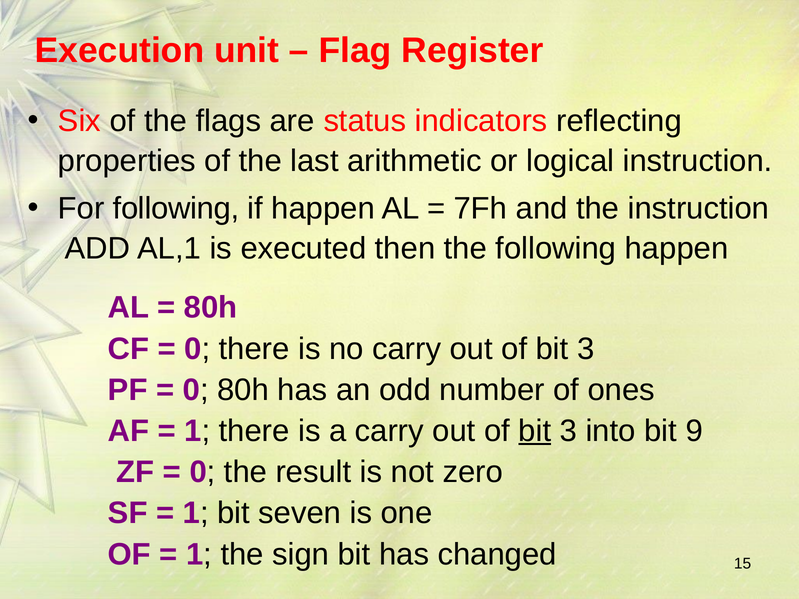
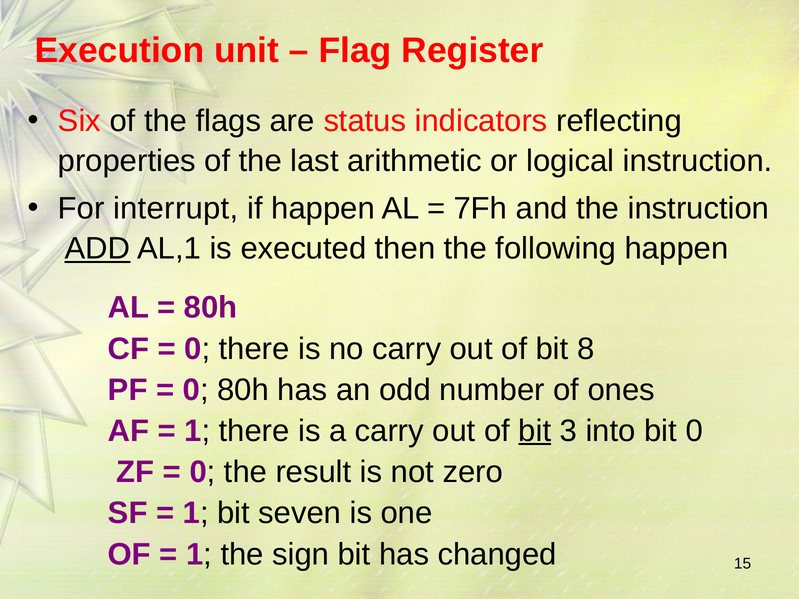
For following: following -> interrupt (176, 209)
ADD underline: none -> present (98, 249)
3: 3 -> 8 (586, 349)
bit 9: 9 -> 0 (694, 431)
